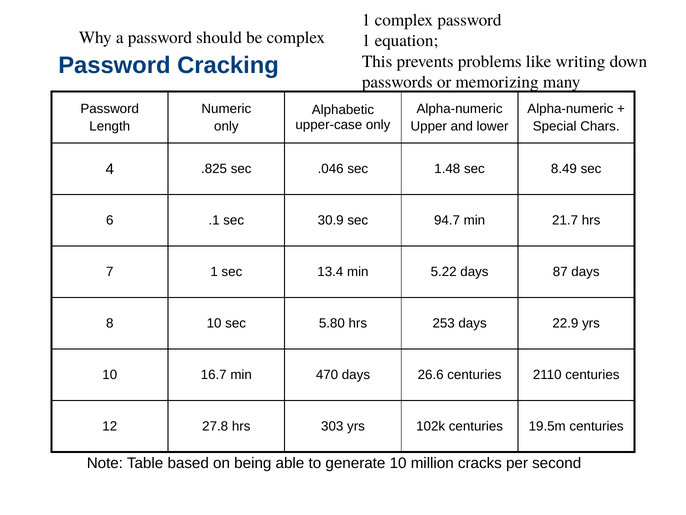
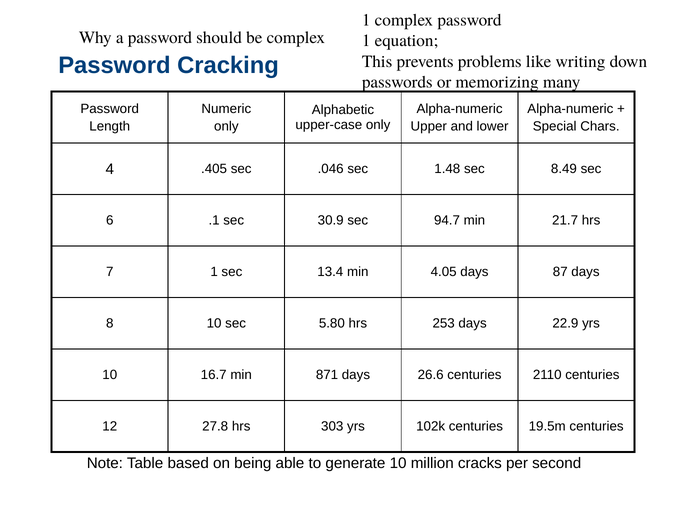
.825: .825 -> .405 (214, 169)
5.22: 5.22 -> 4.05 (444, 272)
470: 470 -> 871 (327, 375)
